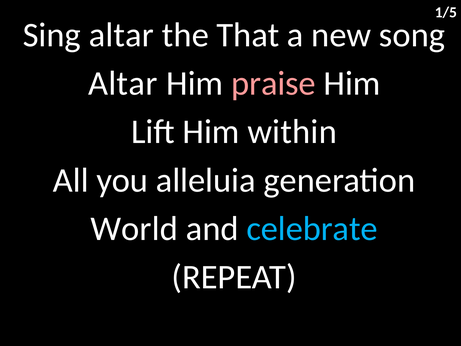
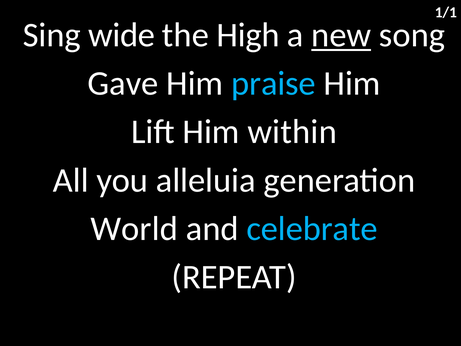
1/5: 1/5 -> 1/1 (446, 13)
Sing altar: altar -> wide (122, 35)
That: That -> High (248, 35)
new underline: none -> present (341, 35)
Altar: Altar -> Gave (123, 83)
praise colour: pink -> light blue (273, 83)
